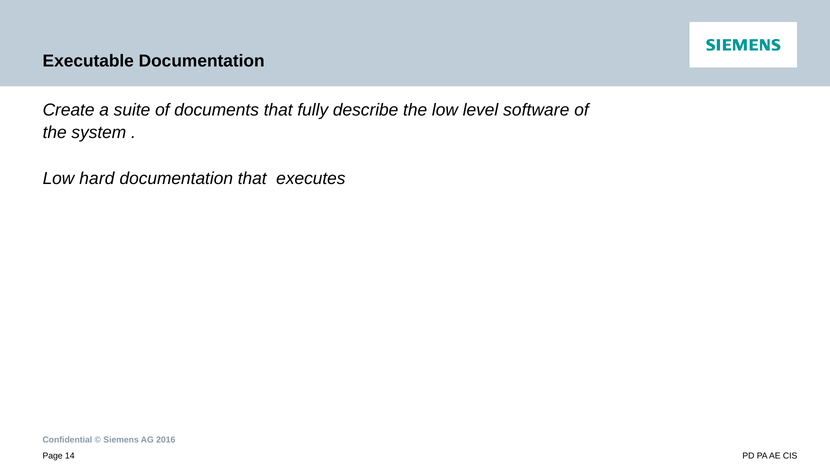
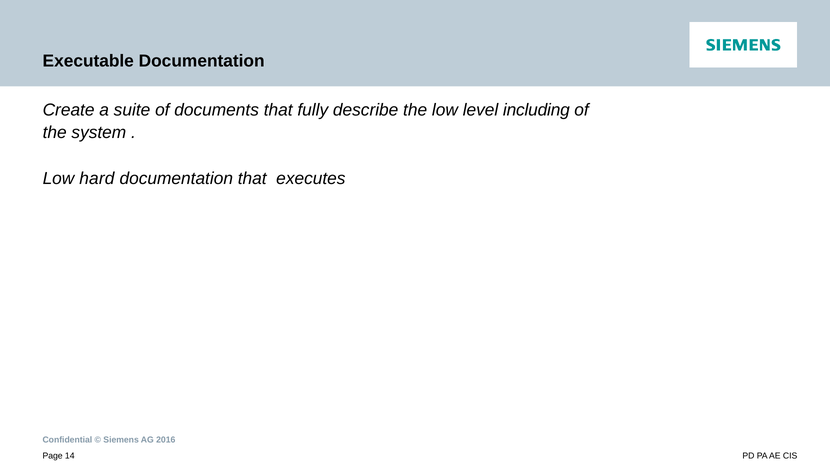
software: software -> including (536, 110)
